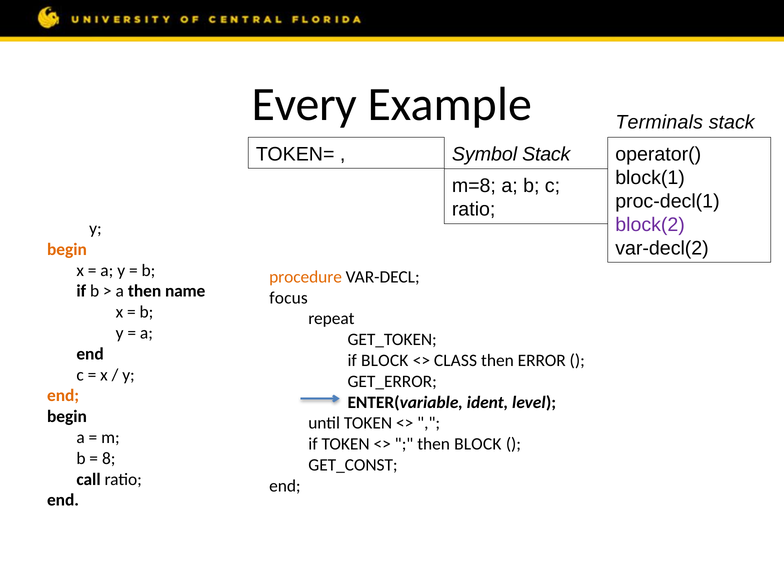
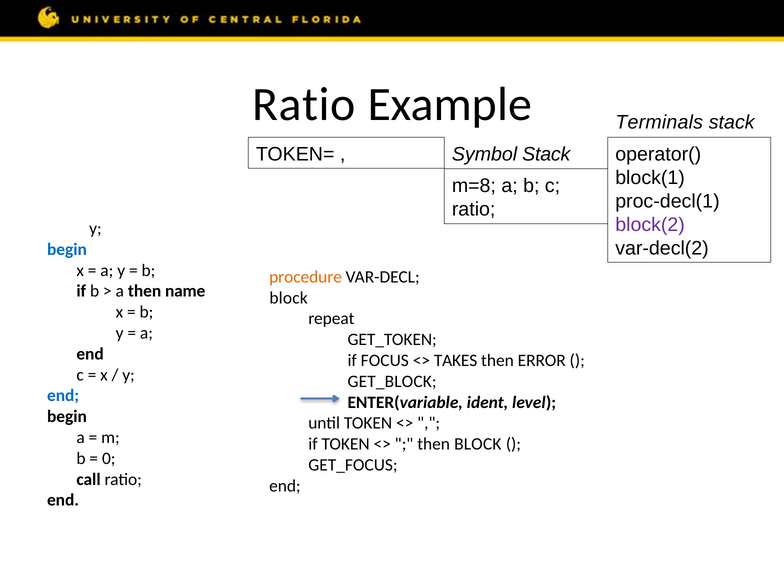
Every: Every -> Ratio (304, 105)
begin colour: orange -> blue (67, 249)
focus: focus -> block (289, 298)
if BLOCK: BLOCK -> FOCUS (385, 360)
CLASS: CLASS -> TAKES (456, 360)
GET_ERROR: GET_ERROR -> GET_BLOCK (392, 381)
end colour: orange -> blue (63, 396)
8: 8 -> 0 (109, 458)
GET_CONST: GET_CONST -> GET_FOCUS (353, 465)
